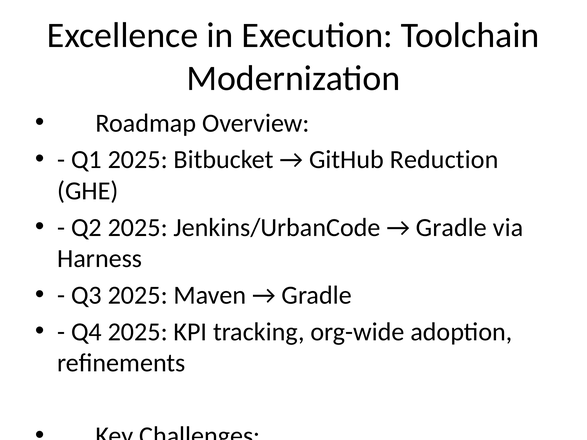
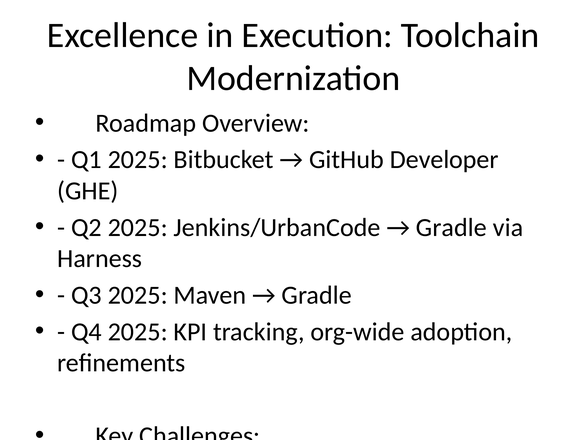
GitHub Reduction: Reduction -> Developer (444, 160)
